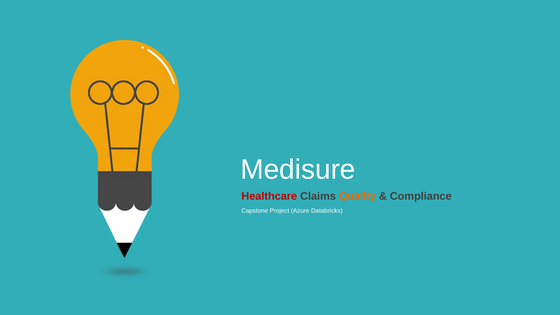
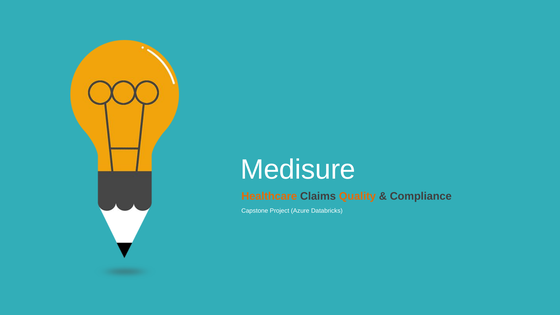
Healthcare colour: red -> orange (269, 196)
